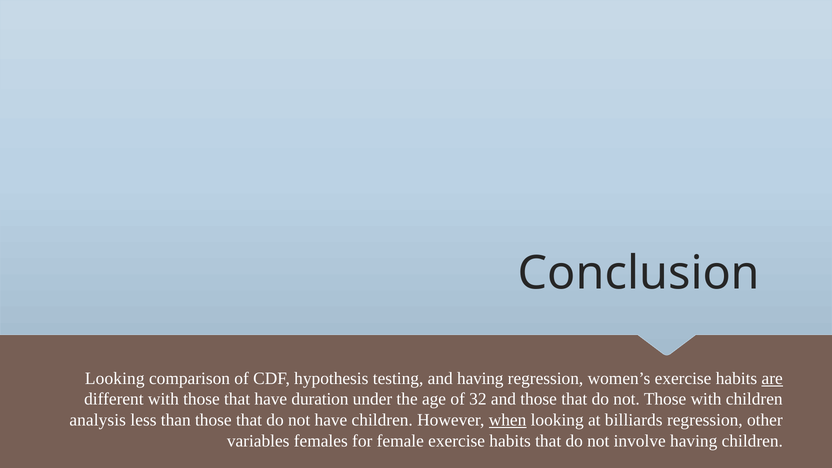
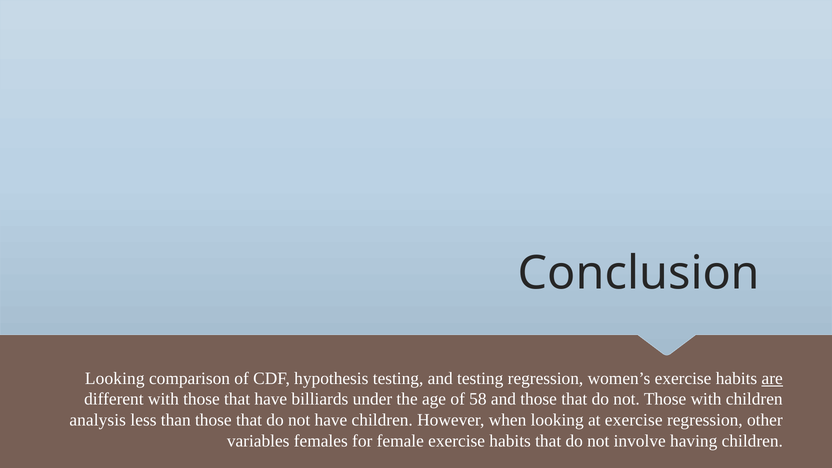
and having: having -> testing (480, 378)
duration: duration -> billiards (320, 399)
32: 32 -> 58 (478, 399)
when underline: present -> none (508, 420)
at billiards: billiards -> exercise (634, 420)
